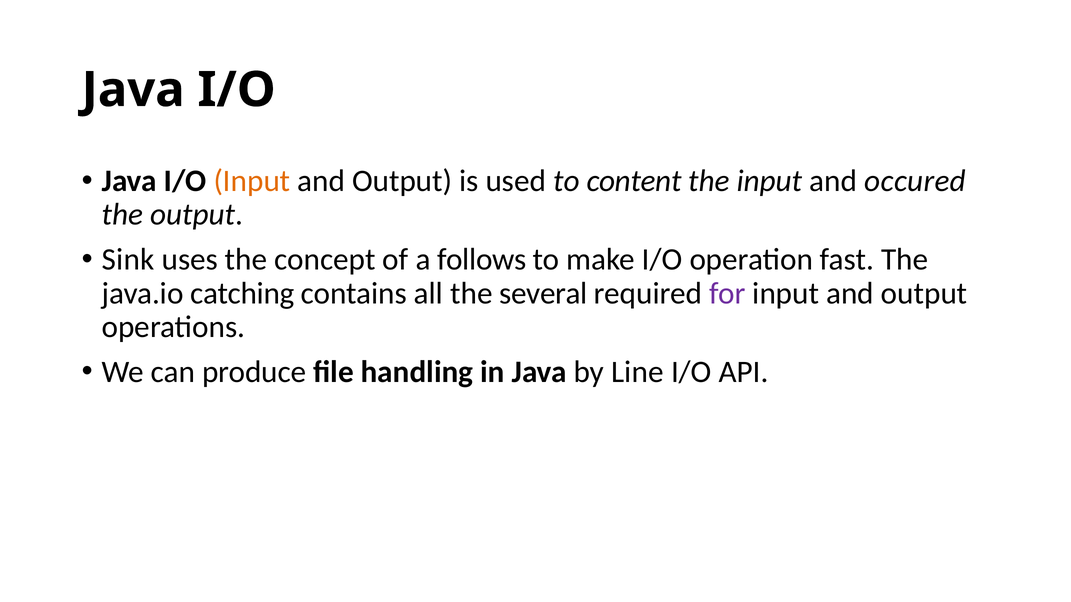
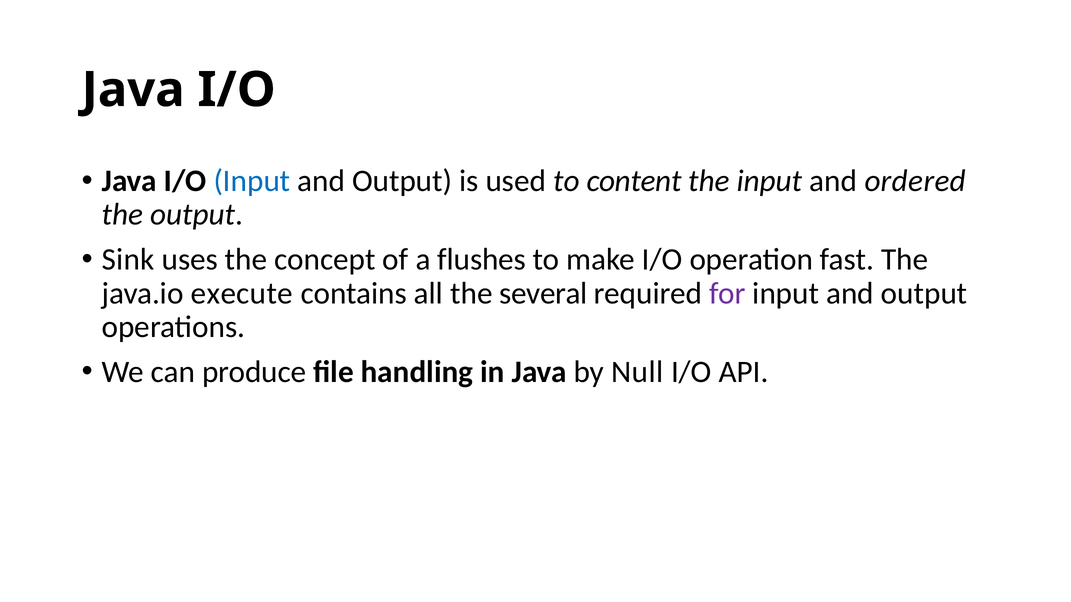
Input colour: orange -> blue (252, 181)
occured: occured -> ordered (915, 181)
follows: follows -> flushes (482, 260)
catching: catching -> execute (242, 293)
Line: Line -> Null (637, 372)
